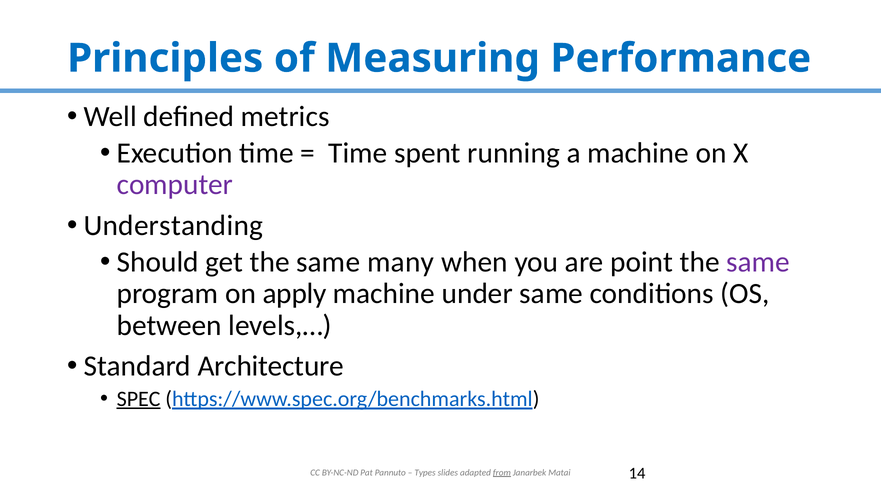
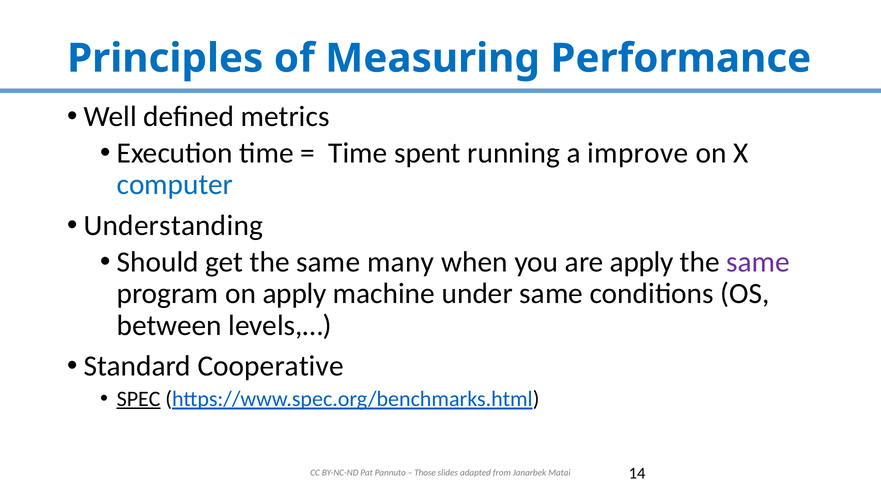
a machine: machine -> improve (638, 153)
computer colour: purple -> blue (175, 185)
are point: point -> apply (642, 262)
Architecture: Architecture -> Cooperative (271, 367)
Types: Types -> Those (425, 473)
from underline: present -> none (502, 473)
